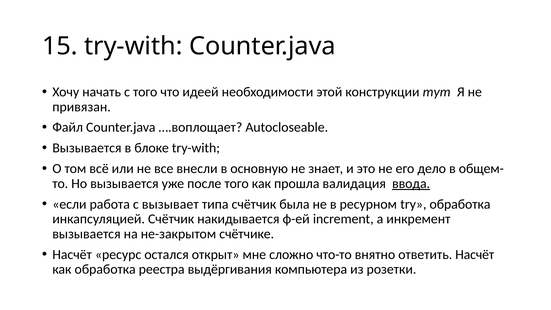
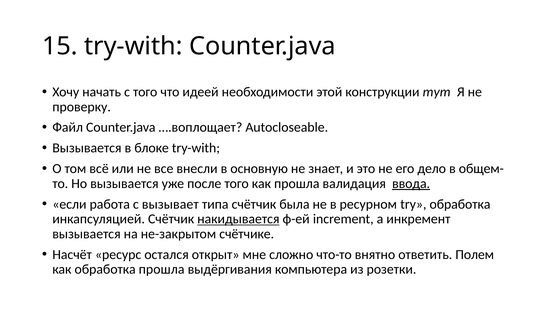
привязан: привязан -> проверку (82, 107)
накидывается underline: none -> present (238, 219)
ответить Насчёт: Насчёт -> Полем (475, 254)
обработка реестра: реестра -> прошла (162, 269)
